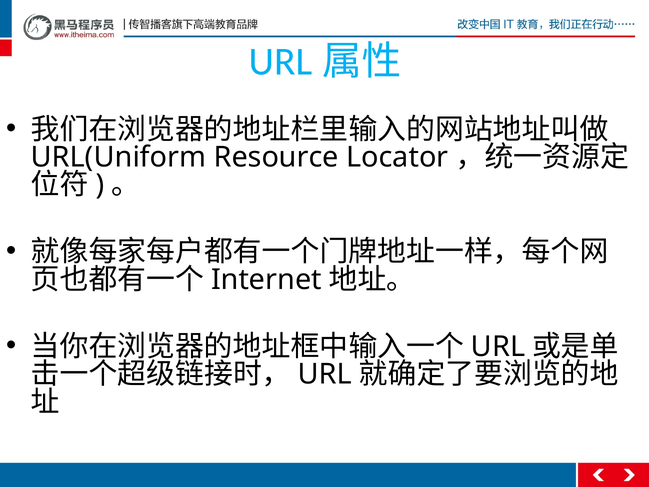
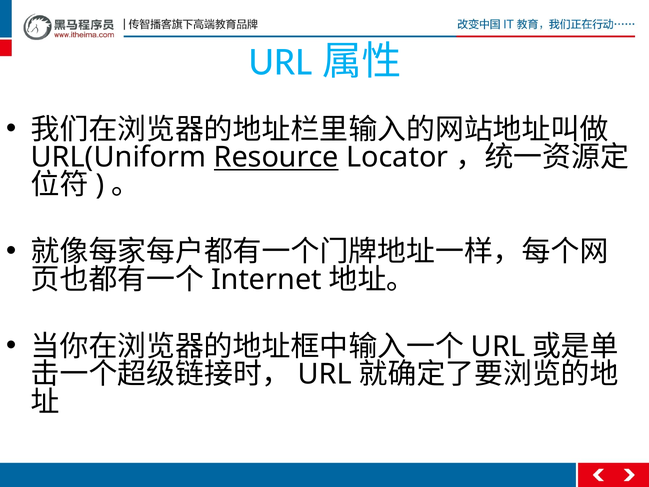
Resource underline: none -> present (276, 157)
